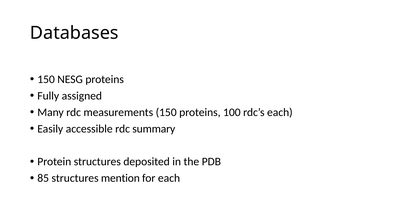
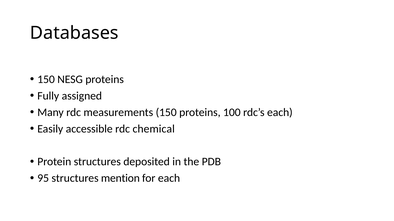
summary: summary -> chemical (154, 129)
85: 85 -> 95 (43, 179)
